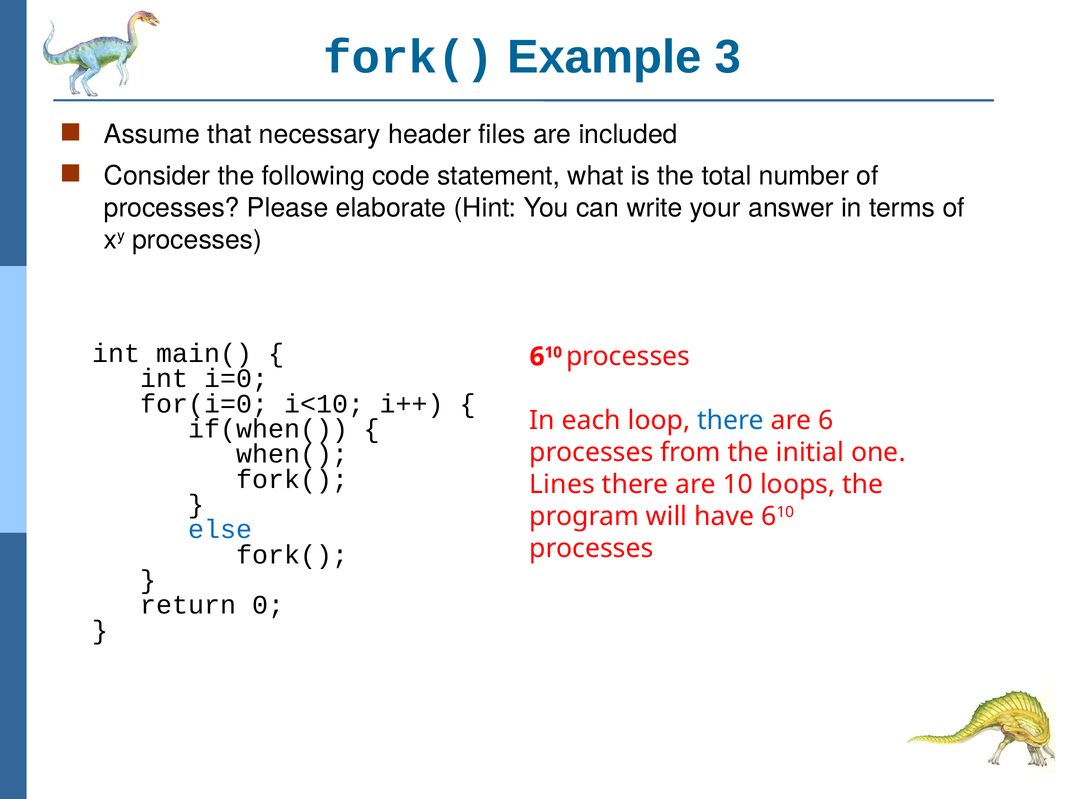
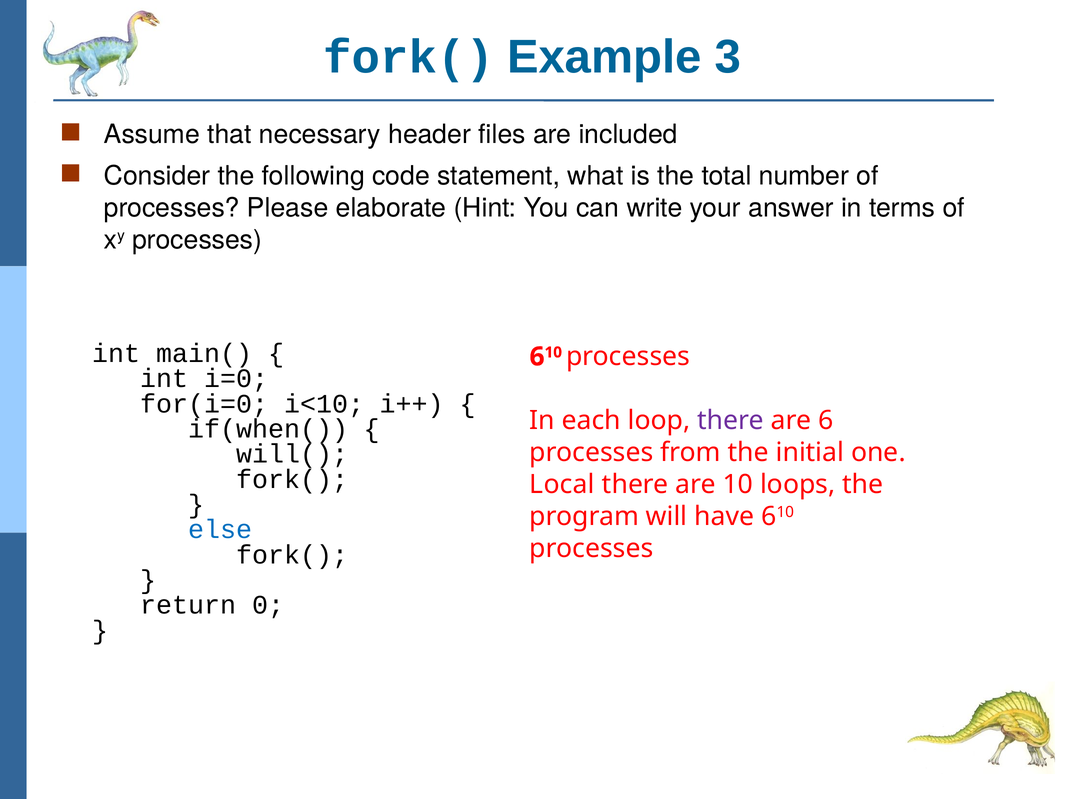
there colour: blue -> purple (731, 420)
when(: when( -> will( (292, 454)
Lines: Lines -> Local (562, 484)
